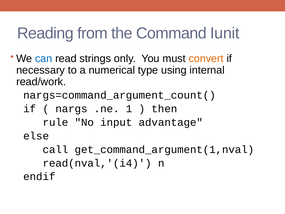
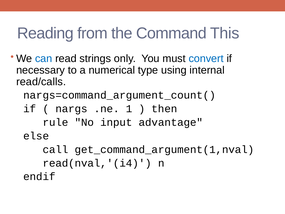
Iunit: Iunit -> This (225, 33)
convert colour: orange -> blue (206, 58)
read/work: read/work -> read/calls (41, 82)
